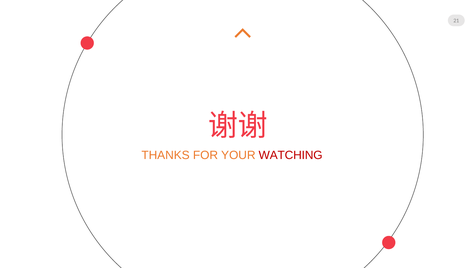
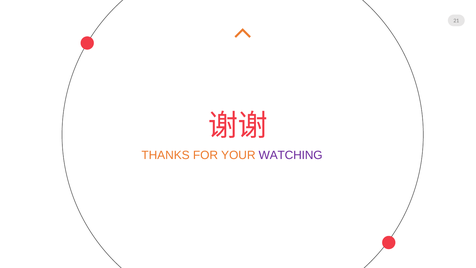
WATCHING colour: red -> purple (291, 155)
